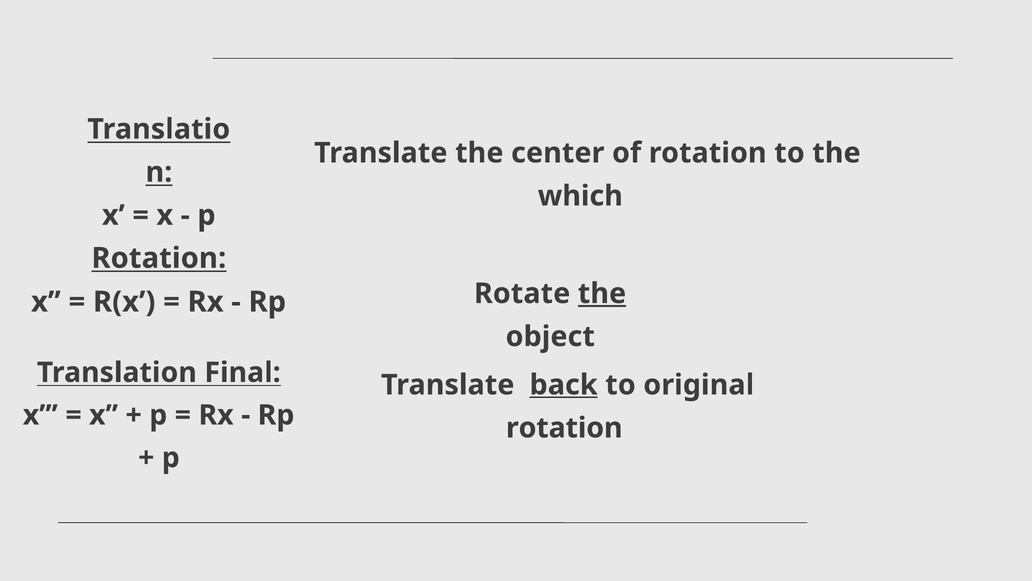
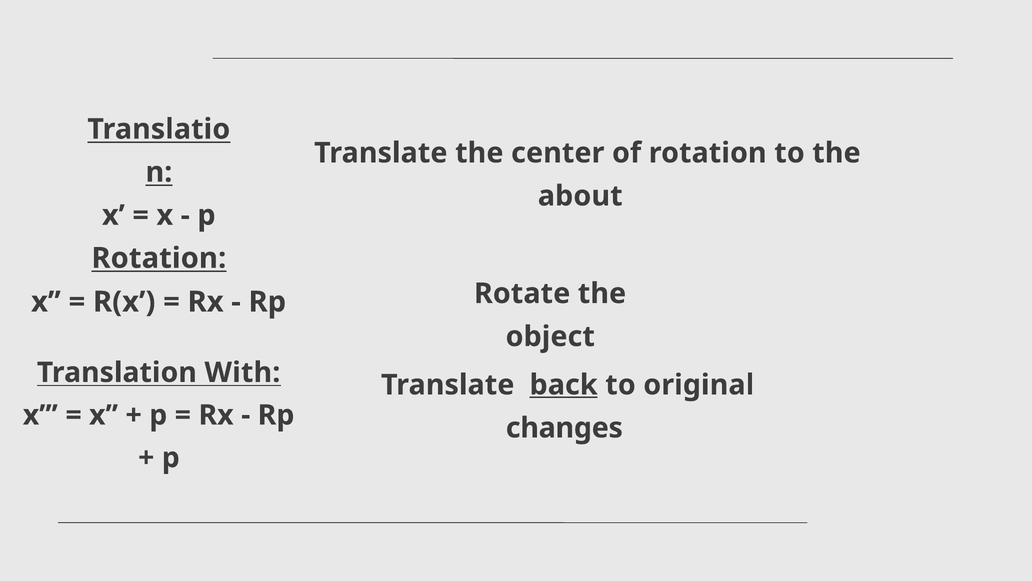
which: which -> about (580, 196)
the underline: present -> none (602, 293)
Final: Final -> With (242, 372)
rotation: rotation -> changes (564, 428)
